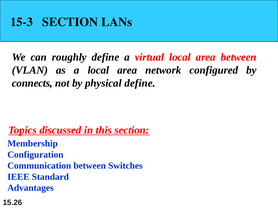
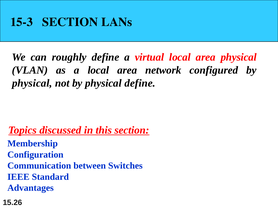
area between: between -> physical (239, 57)
connects: connects -> physical (32, 83)
